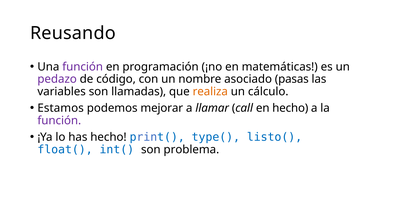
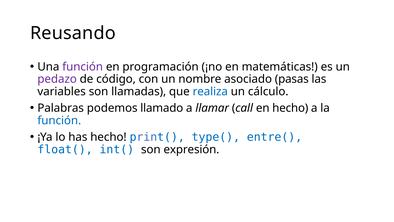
realiza colour: orange -> blue (210, 91)
Estamos: Estamos -> Palabras (61, 108)
mejorar: mejorar -> llamado (162, 108)
función colour: purple -> blue (59, 120)
listo(: listo( -> entre( (275, 137)
problema: problema -> expresión (191, 149)
